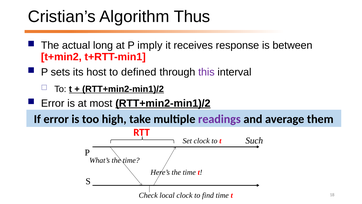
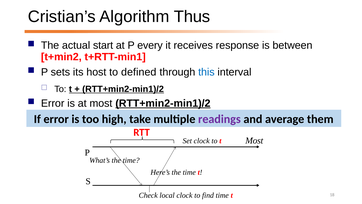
long: long -> start (103, 45)
imply: imply -> every (150, 45)
this colour: purple -> blue (206, 72)
Such: Such -> Most (254, 140)
